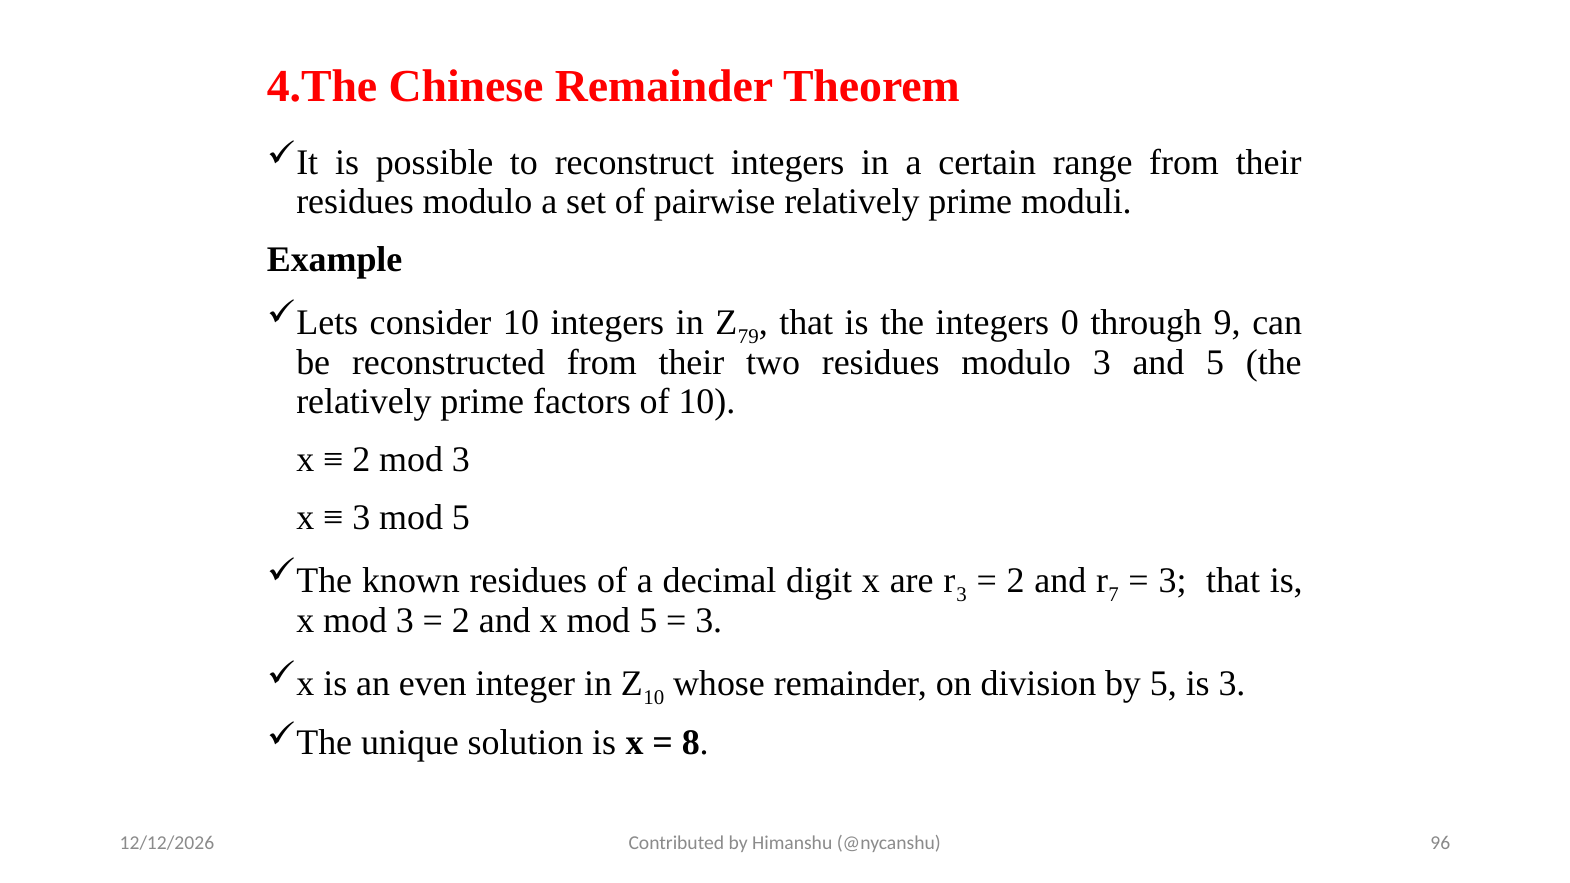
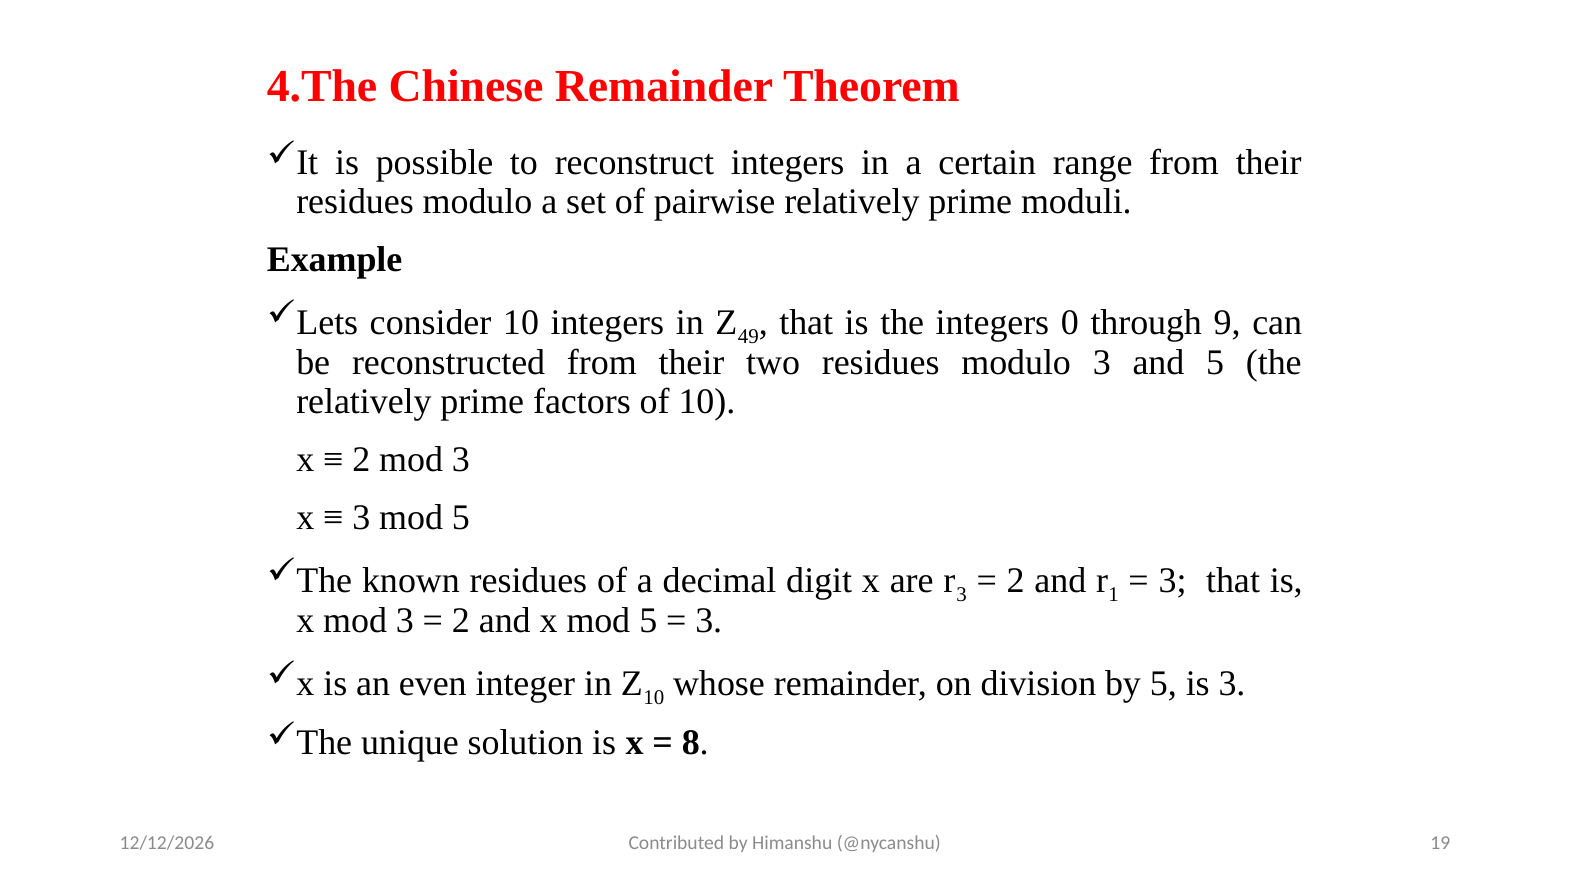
79: 79 -> 49 (748, 336)
7: 7 -> 1 (1114, 595)
96: 96 -> 19 (1440, 843)
